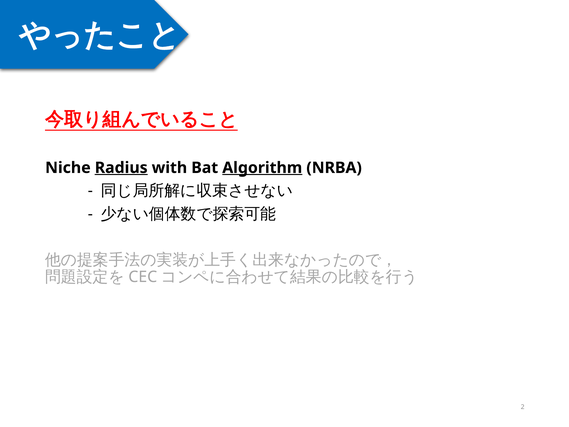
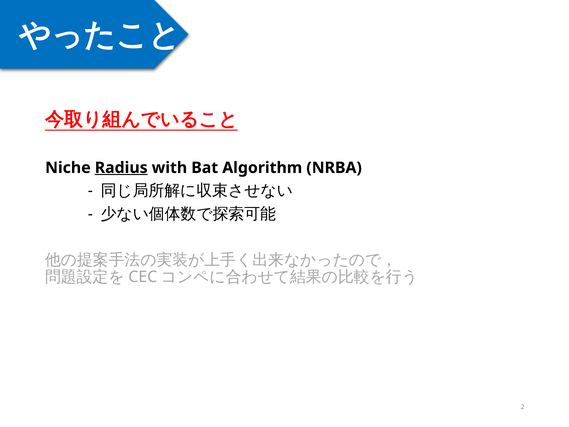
Algorithm underline: present -> none (262, 168)
